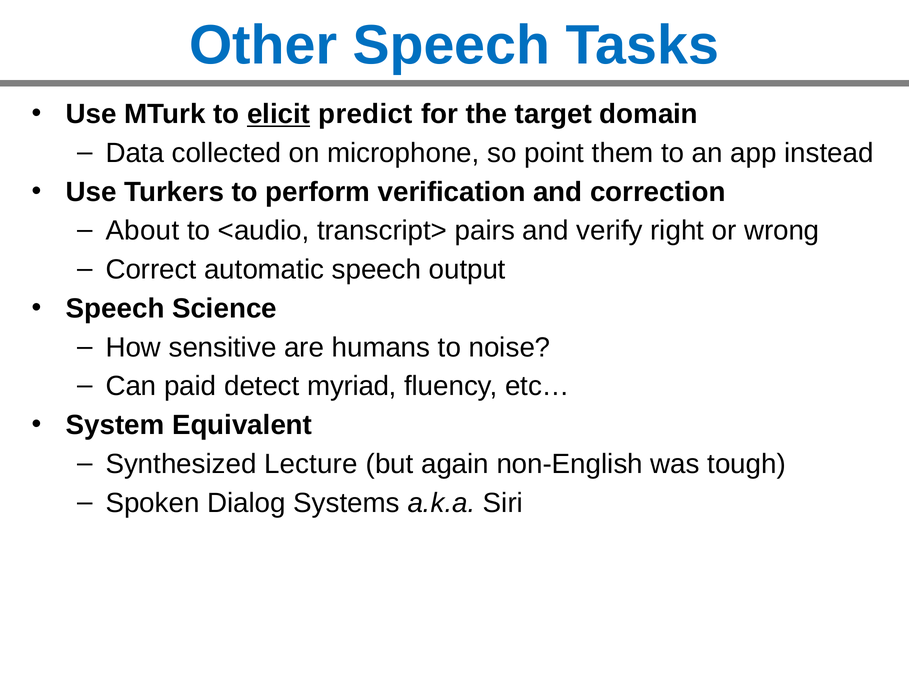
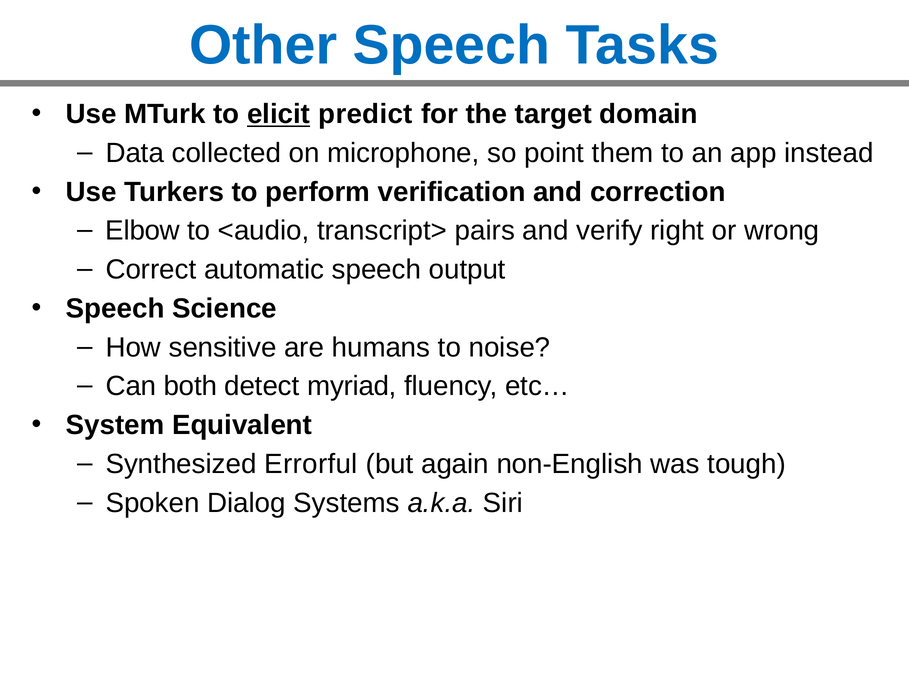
About: About -> Elbow (143, 231)
paid: paid -> both (190, 386)
Lecture: Lecture -> Errorful (311, 464)
